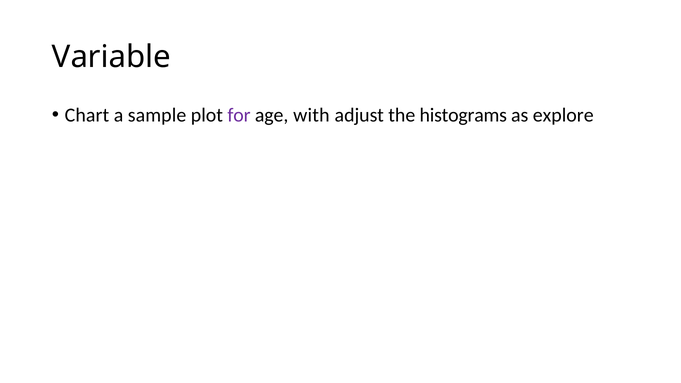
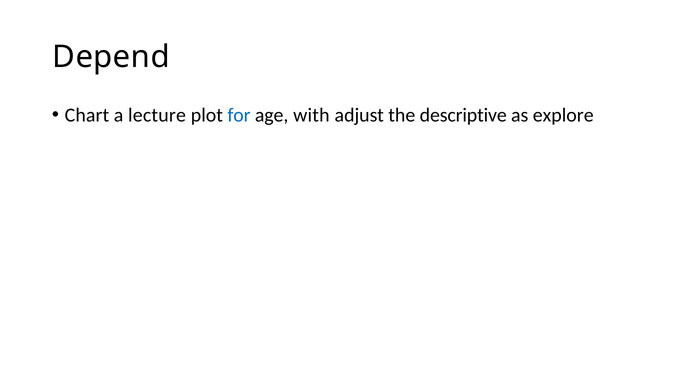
Variable: Variable -> Depend (111, 57)
sample: sample -> lecture (157, 115)
for colour: purple -> blue (239, 115)
histograms: histograms -> descriptive (463, 115)
